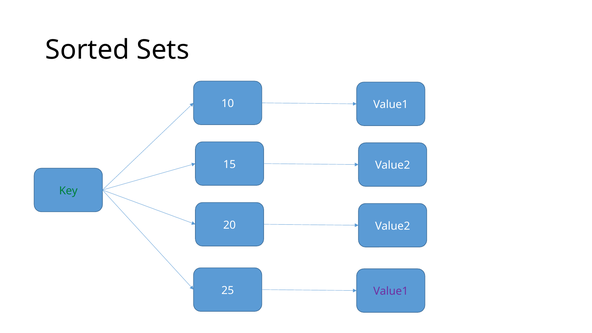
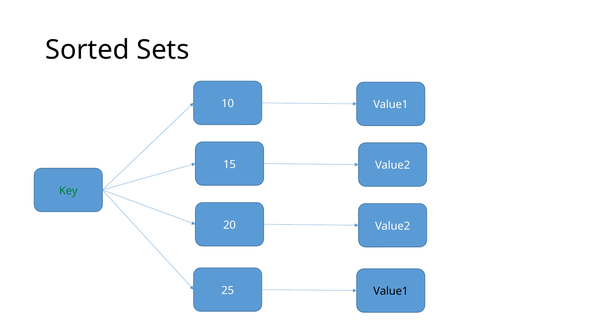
Value1 colour: purple -> black (391, 291)
